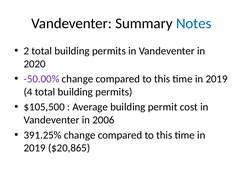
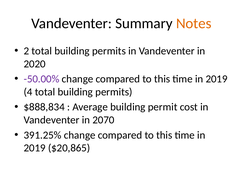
Notes colour: blue -> orange (194, 24)
$105,500: $105,500 -> $888,834 (44, 107)
2006: 2006 -> 2070 (103, 120)
